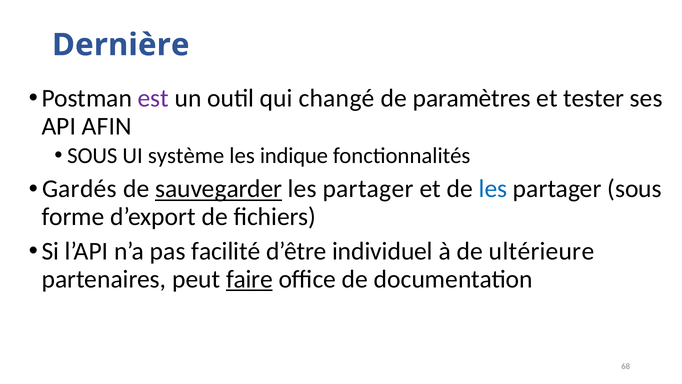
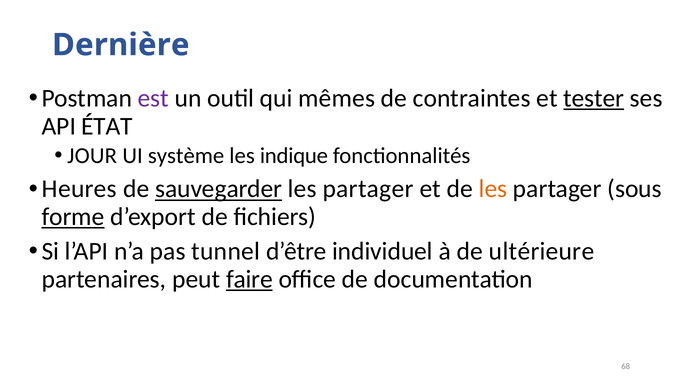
changé: changé -> mêmes (337, 98)
paramètres: paramètres -> contraintes (472, 98)
tester underline: none -> present (594, 98)
AFIN: AFIN -> ÉTAT (107, 126)
SOUS: SOUS -> JOUR (92, 156)
Gardés: Gardés -> Heures (79, 189)
les colour: blue -> orange (493, 189)
forme underline: none -> present (73, 216)
facilité: facilité -> tunnel (226, 251)
